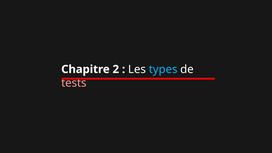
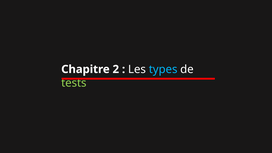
tests colour: pink -> light green (74, 83)
